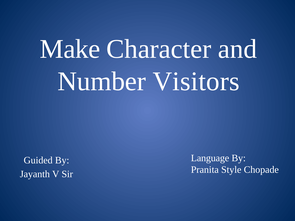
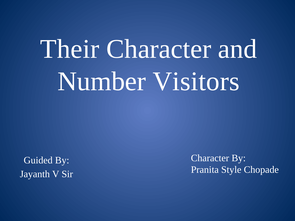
Make: Make -> Their (70, 49)
Language: Language -> Character (210, 158)
